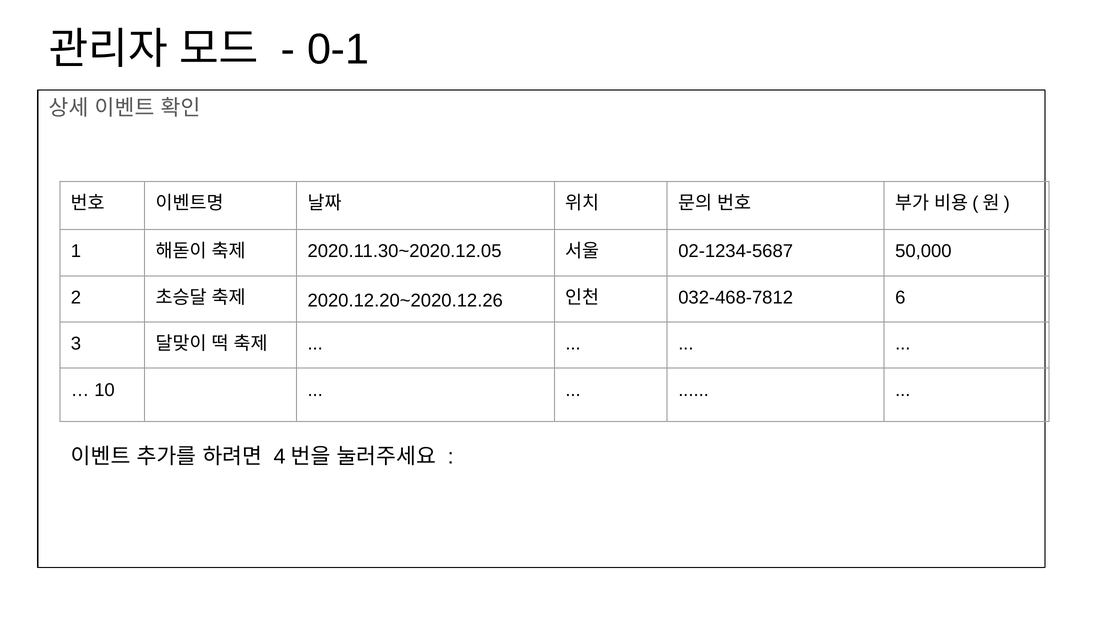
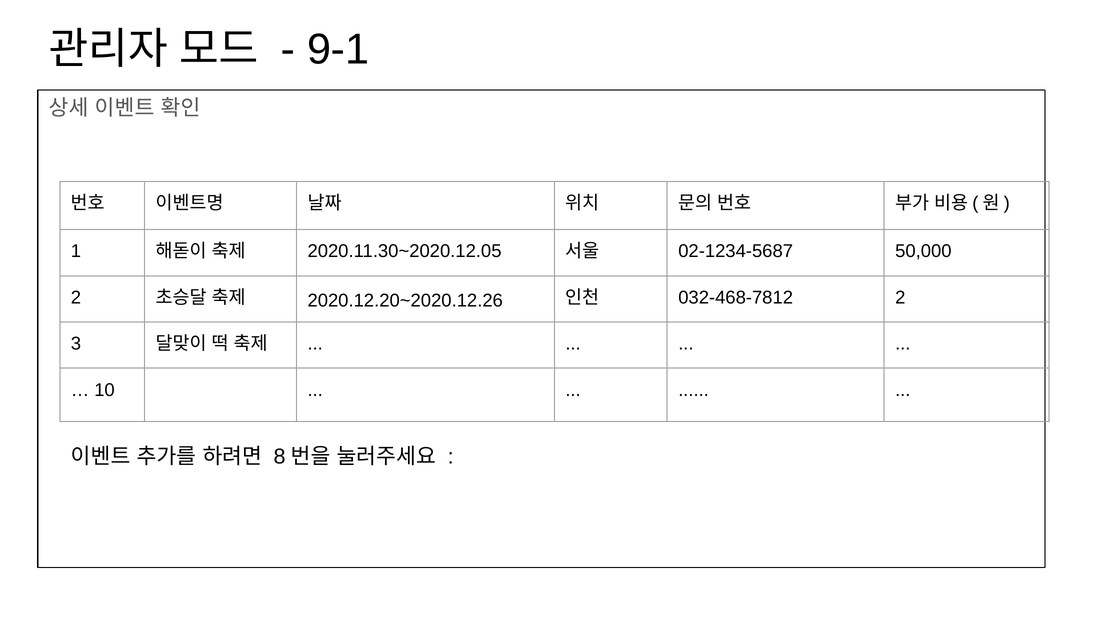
0-1: 0-1 -> 9-1 (338, 50)
032-468-7812 6: 6 -> 2 (900, 297)
4: 4 -> 8 (280, 456)
